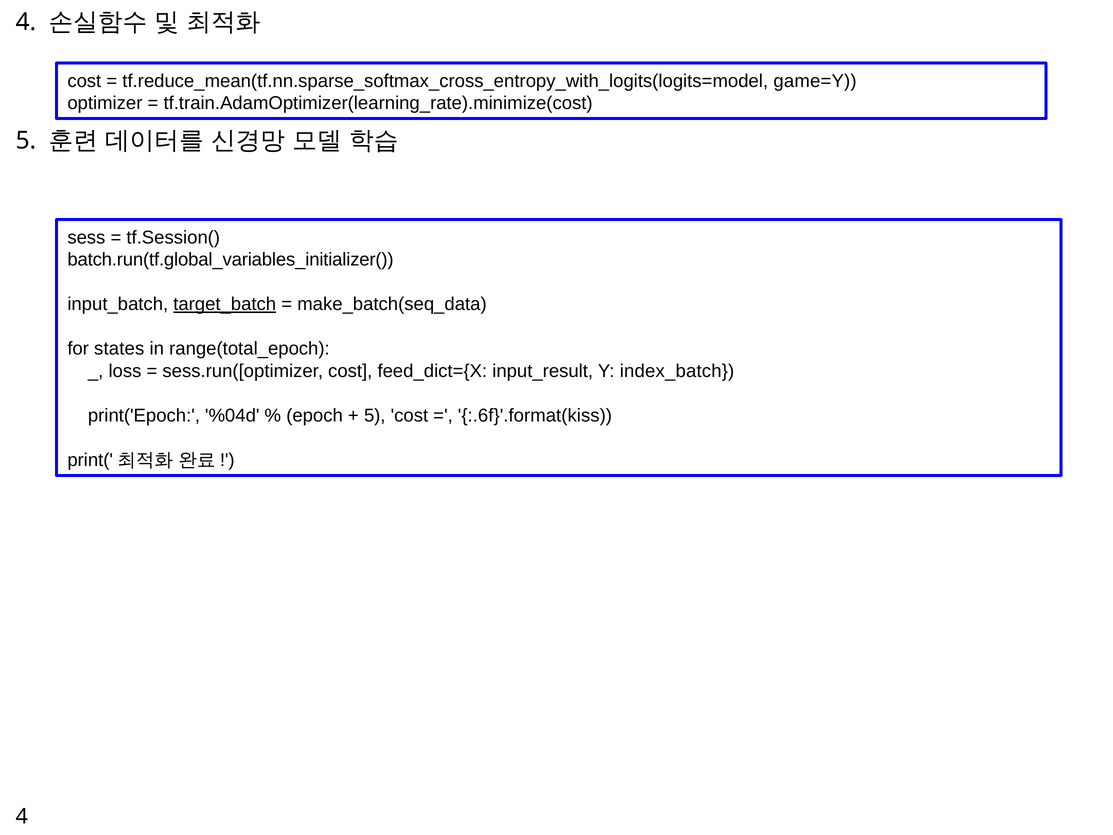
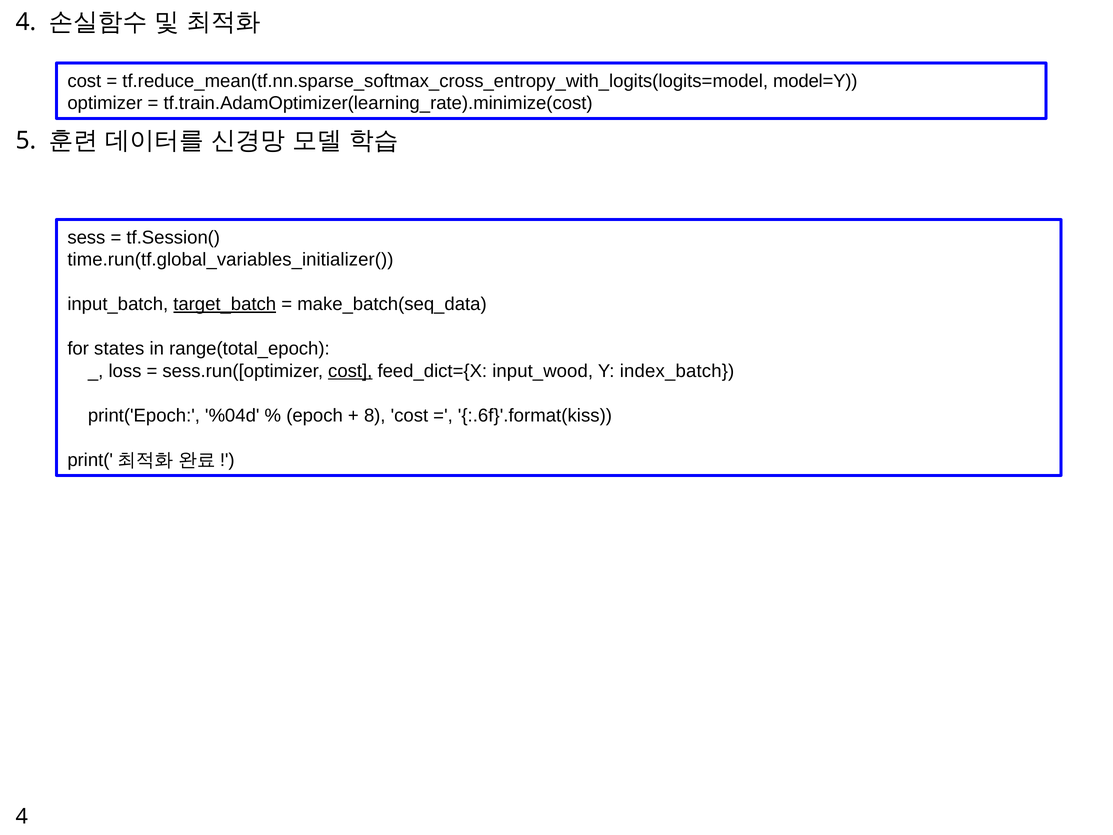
game=Y: game=Y -> model=Y (815, 81)
batch.run(tf.global_variables_initializer(: batch.run(tf.global_variables_initializer( -> time.run(tf.global_variables_initializer( (230, 260)
cost underline: none -> present (350, 371)
input_result: input_result -> input_wood (543, 371)
5: 5 -> 8 (375, 416)
